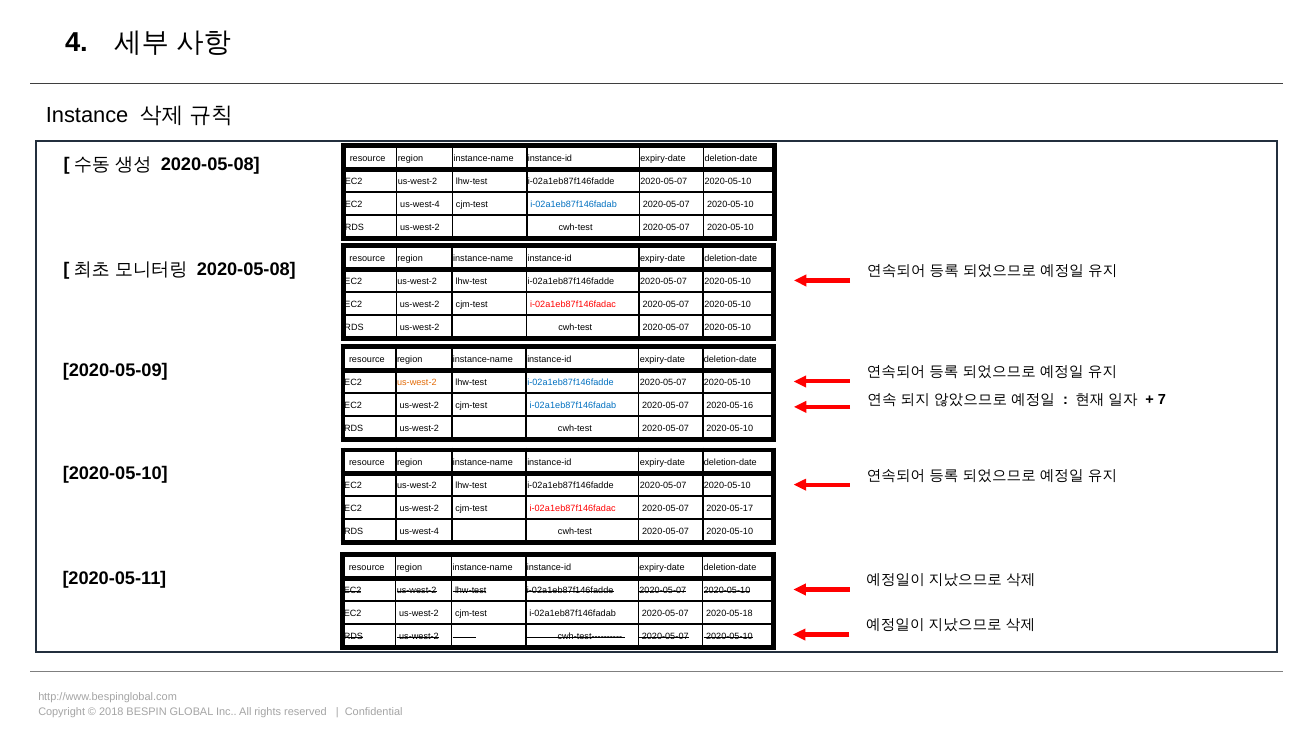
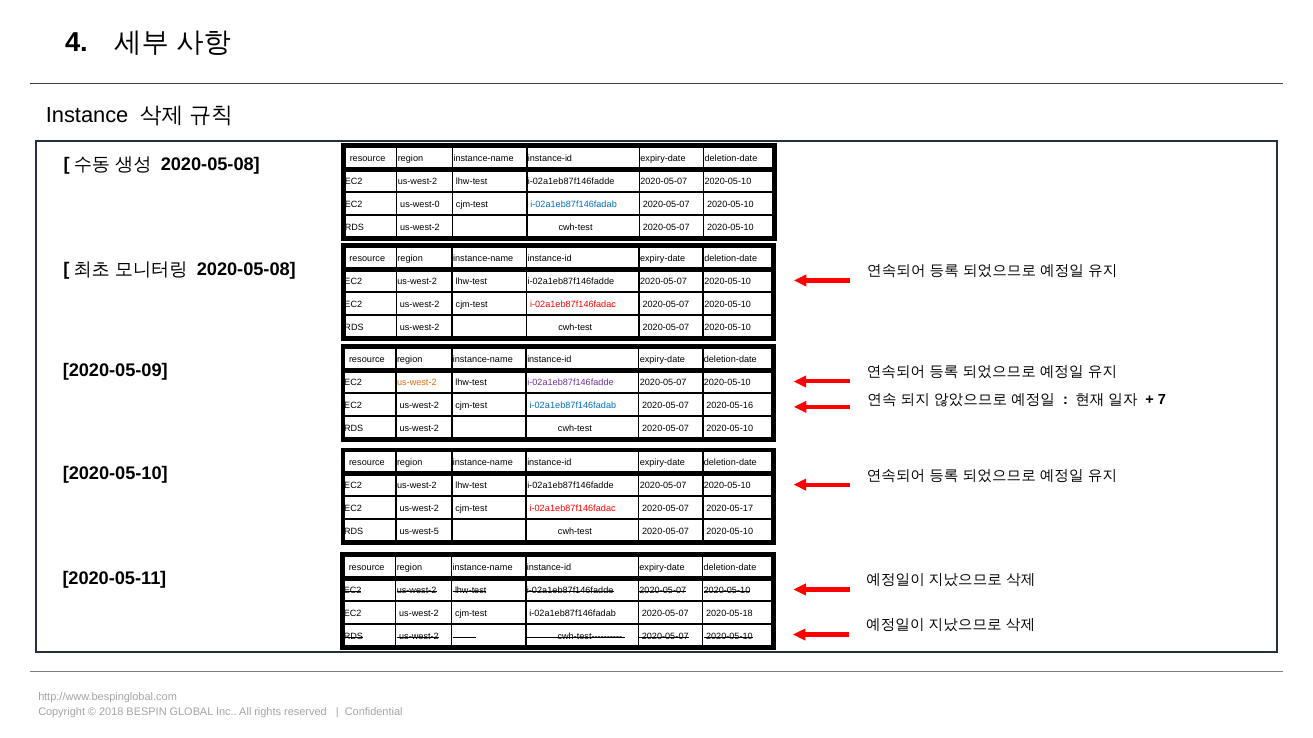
EC2 us-west-4: us-west-4 -> us-west-0 (420, 204)
i-02a1eb87f146fadde colour: blue -> purple (570, 383)
RDS us-west-4: us-west-4 -> us-west-5 (419, 532)
